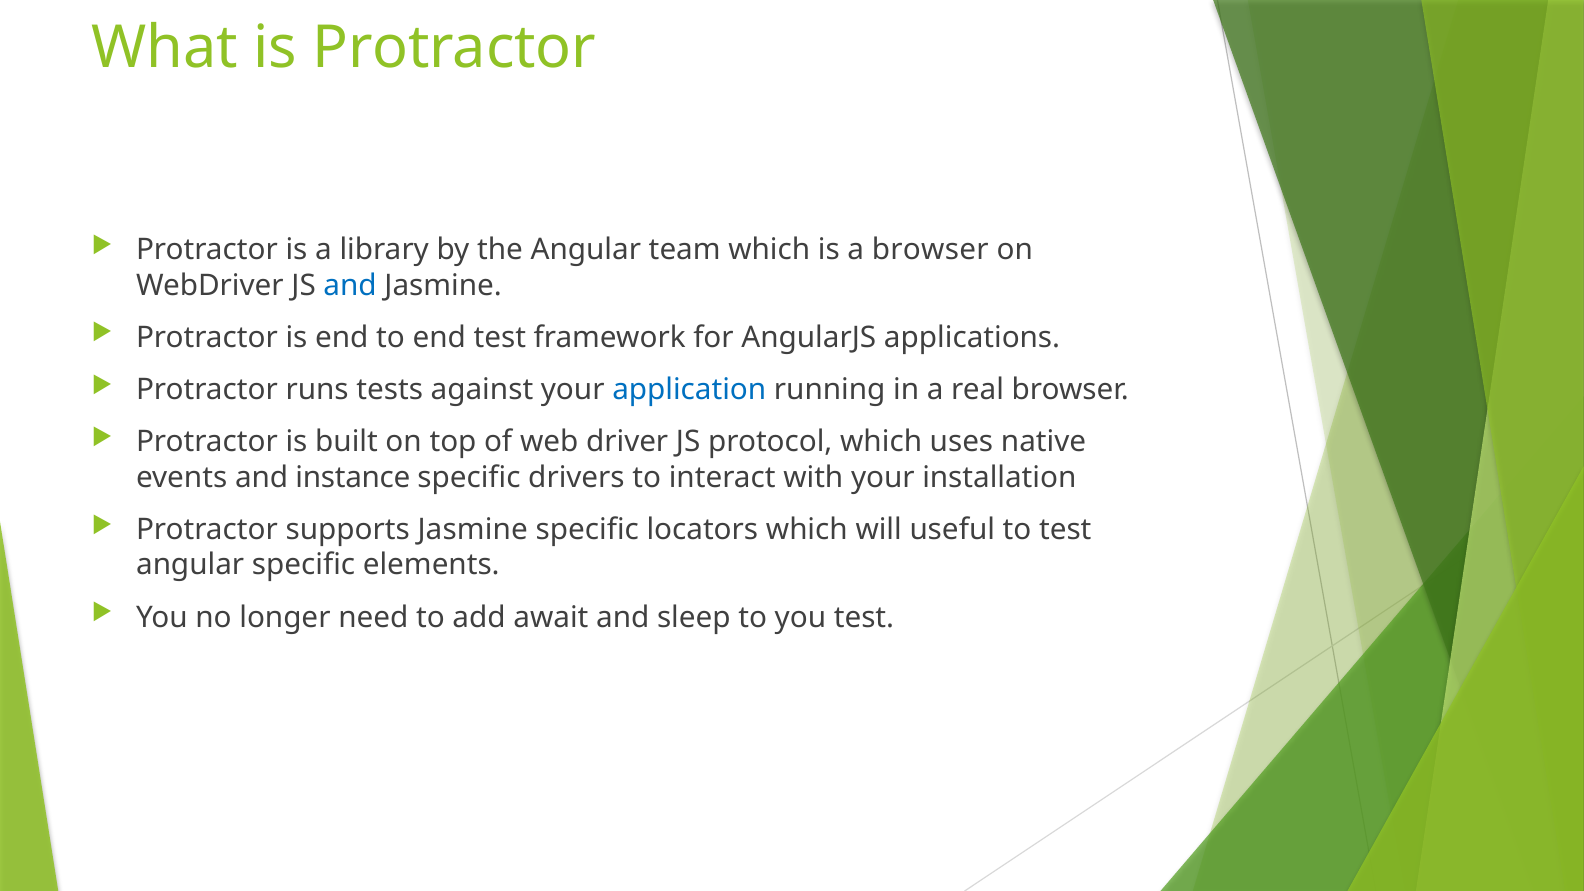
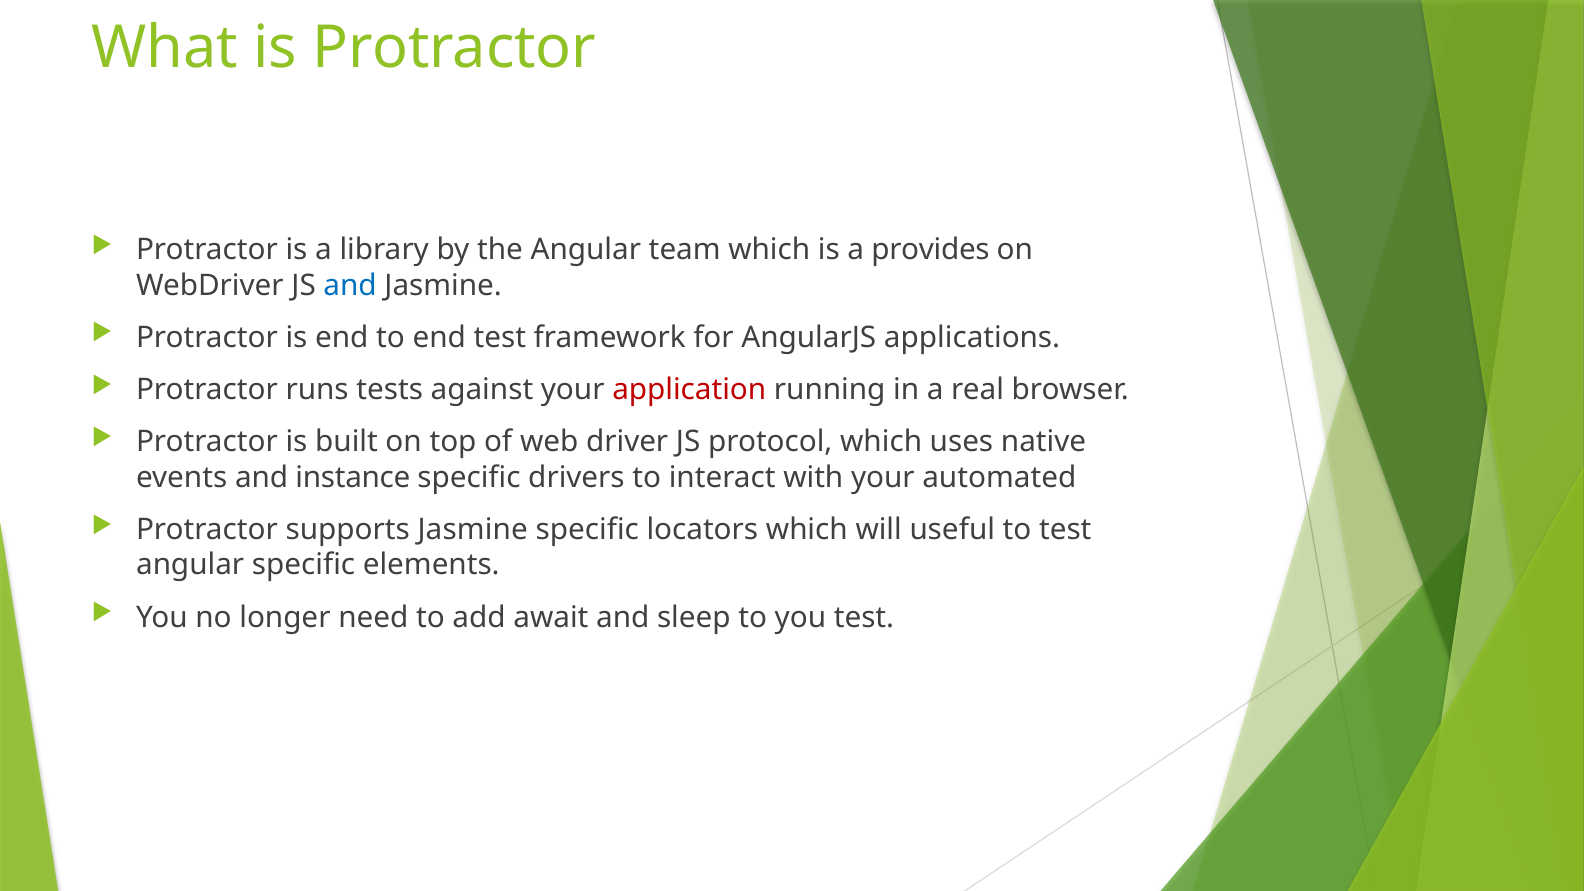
a browser: browser -> provides (931, 250)
application colour: blue -> red (689, 390)
installation: installation -> automated (999, 477)
